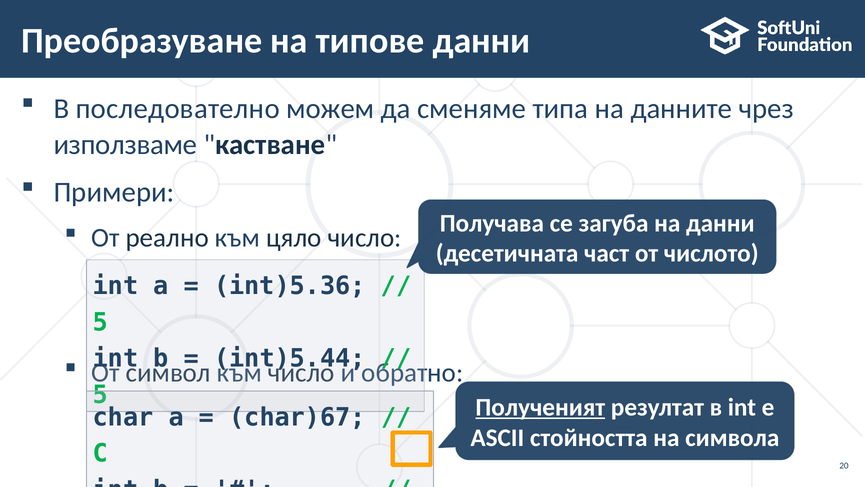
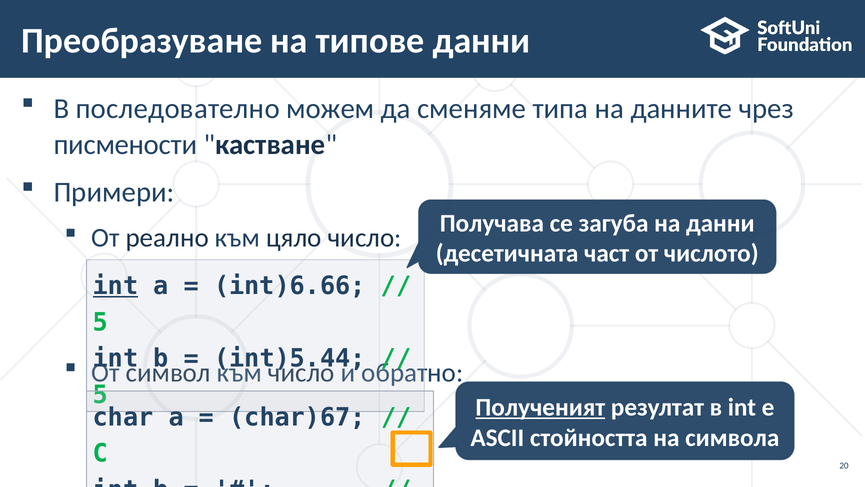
използваме: използваме -> писмености (125, 145)
int underline: none -> present (116, 286)
int)5.36: int)5.36 -> int)6.66 (290, 286)
